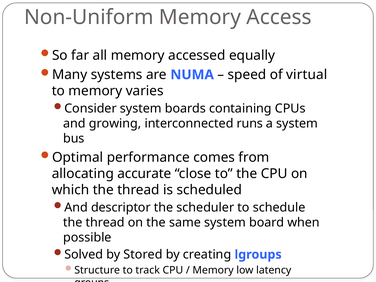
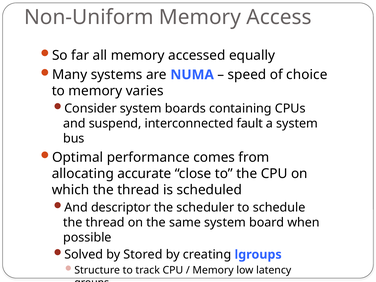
virtual: virtual -> choice (307, 75)
growing: growing -> suspend (115, 124)
runs: runs -> fault (250, 124)
